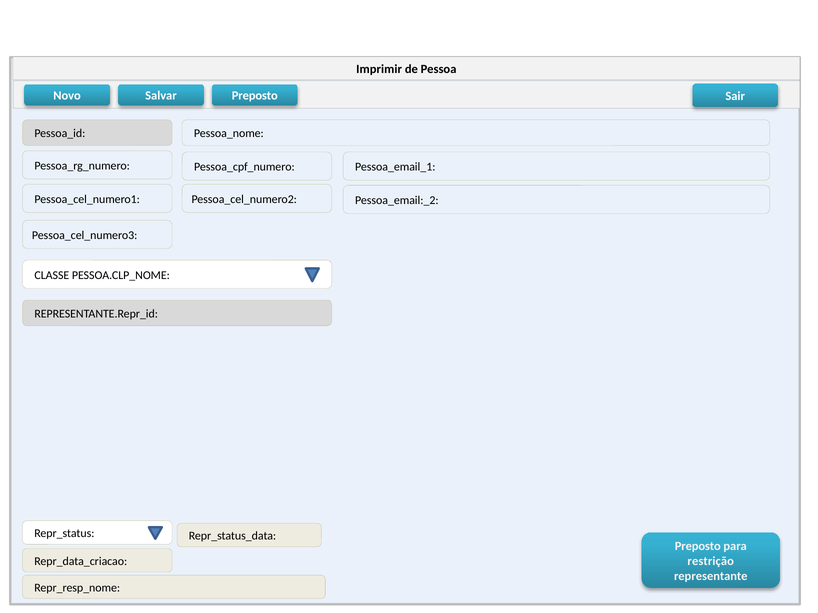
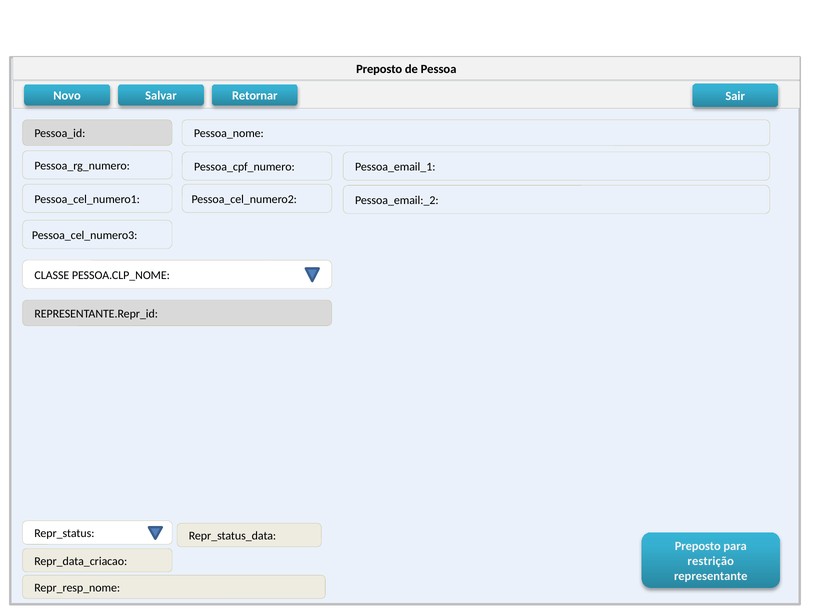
Imprimir: Imprimir -> Preposto (379, 69)
Novo Preposto: Preposto -> Retornar (255, 96)
